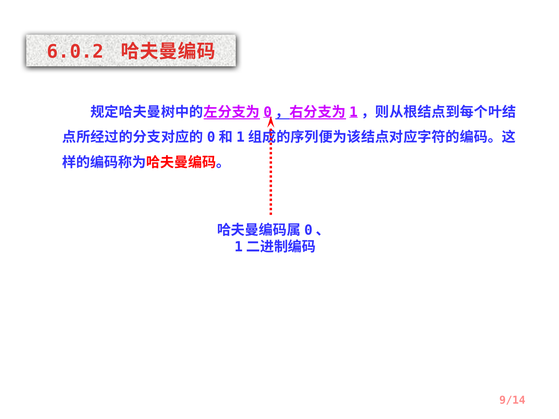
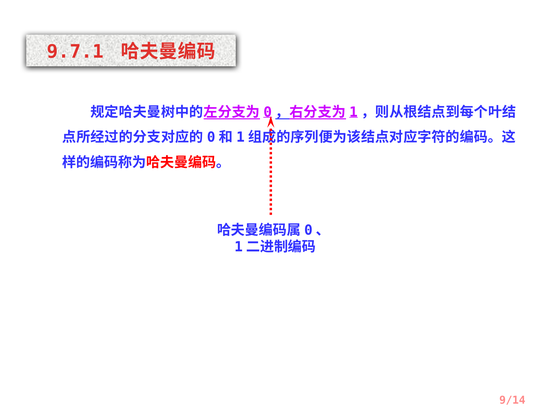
6.0.2: 6.0.2 -> 9.7.1 (75, 52)
